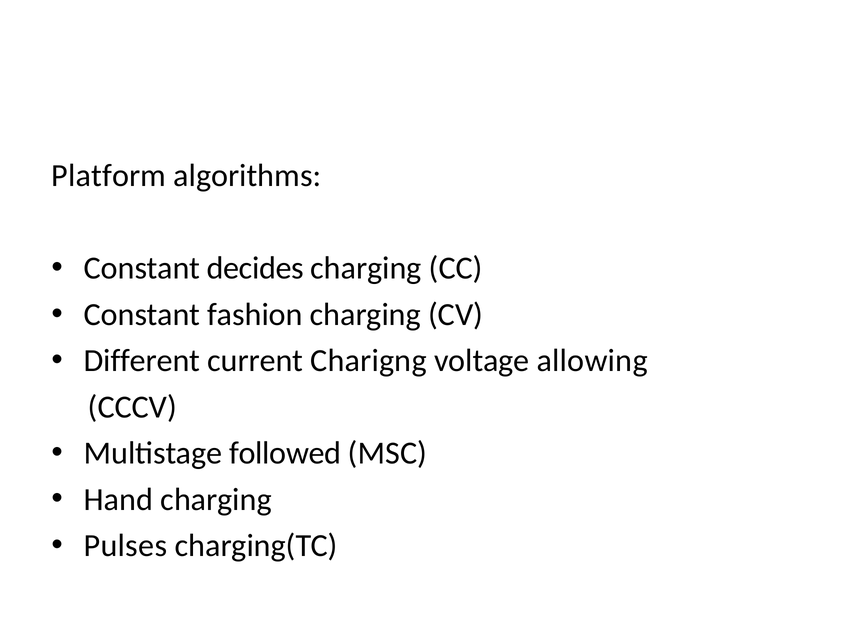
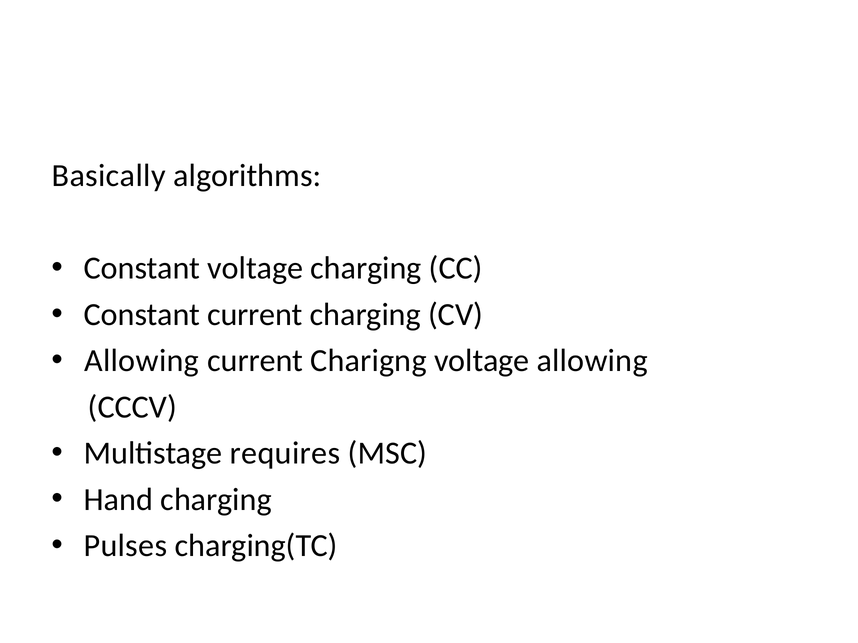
Platform: Platform -> Basically (109, 176)
Constant decides: decides -> voltage (255, 269)
Constant fashion: fashion -> current (255, 315)
Different: Different -> Allowing (142, 361)
followed: followed -> requires (285, 454)
